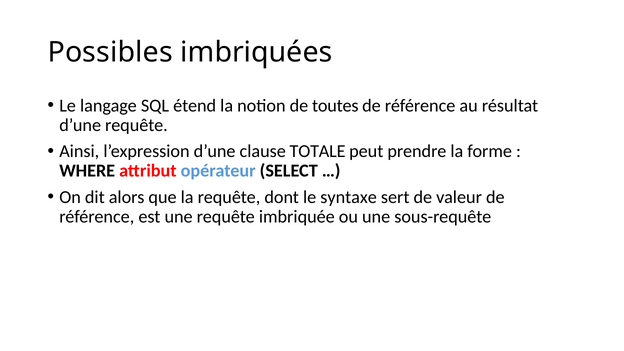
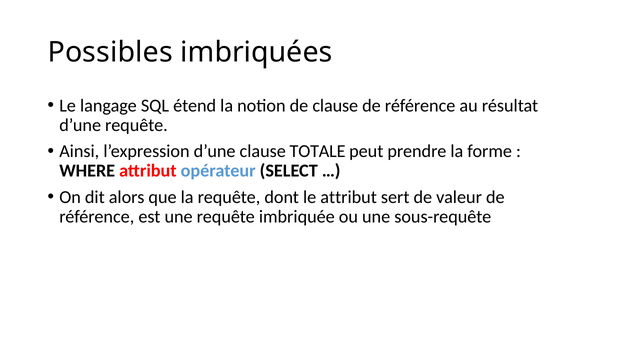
de toutes: toutes -> clause (335, 106)
le syntaxe: syntaxe -> attribut (349, 197)
